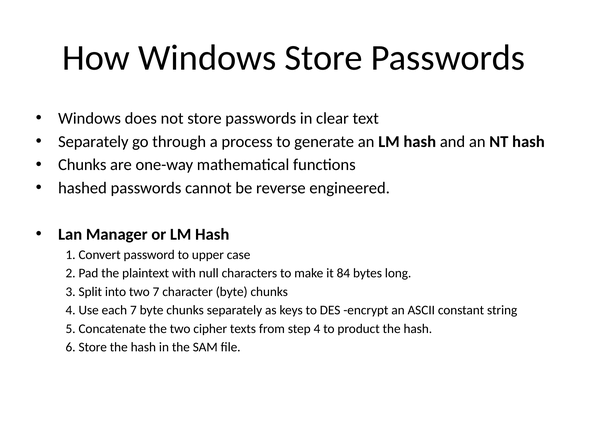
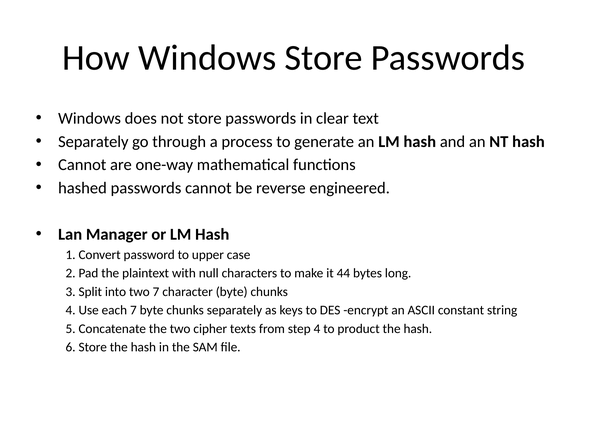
Chunks: Chunks -> Cannot (82, 165)
84: 84 -> 44 (343, 273)
